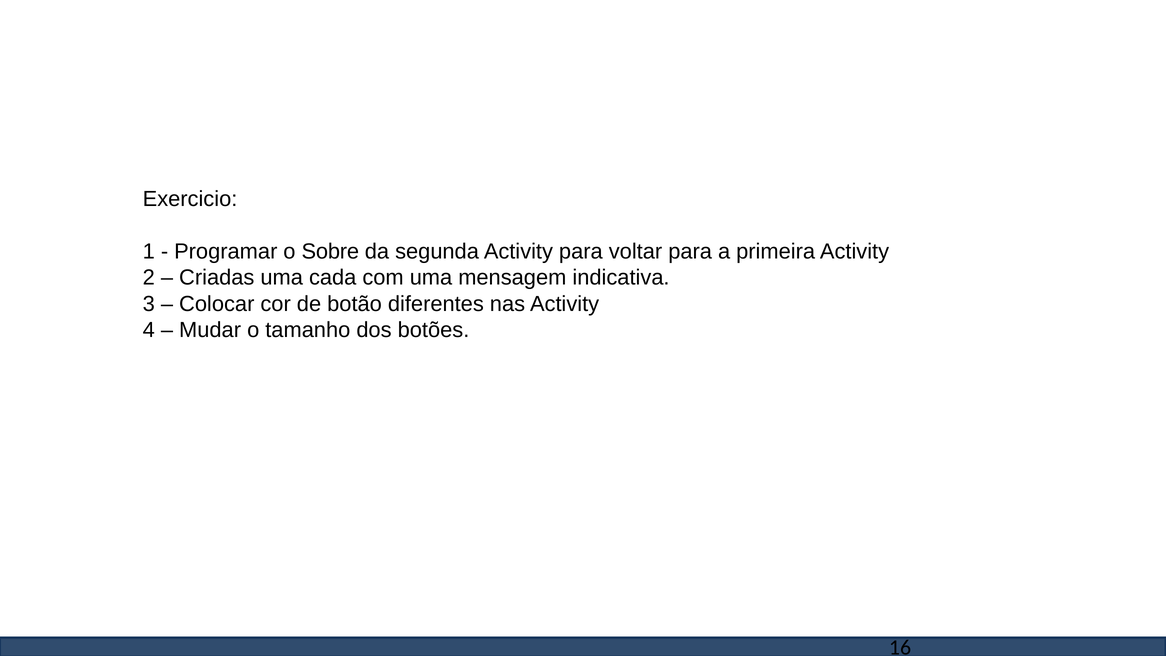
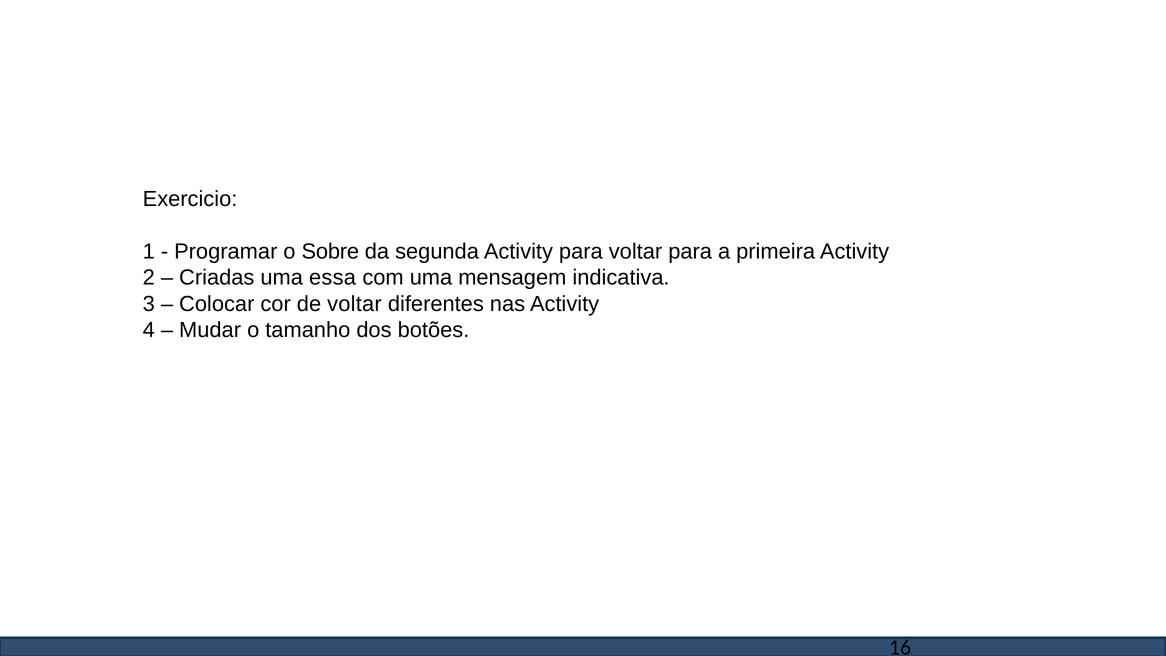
cada: cada -> essa (333, 278)
de botão: botão -> voltar (354, 304)
